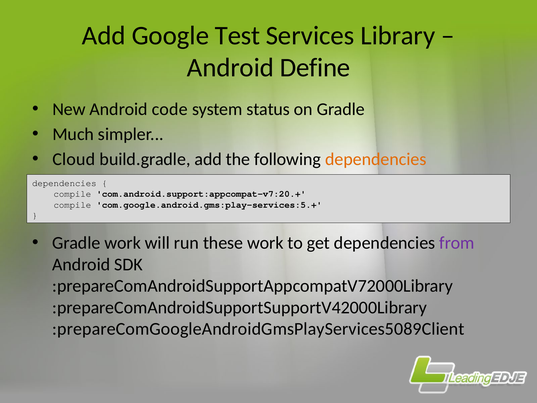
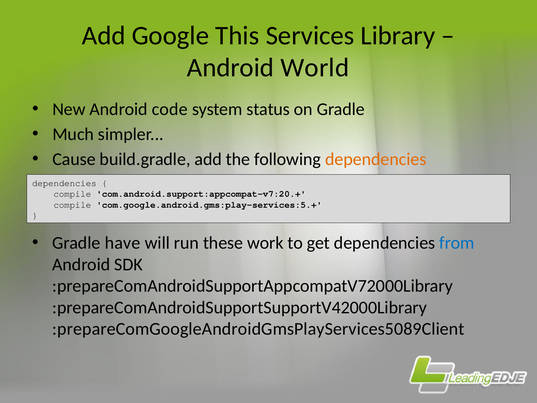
Test: Test -> This (237, 35)
Define: Define -> World (315, 68)
Cloud: Cloud -> Cause (74, 159)
Gradle work: work -> have (123, 243)
from colour: purple -> blue (457, 243)
